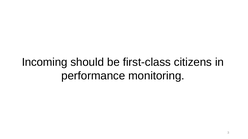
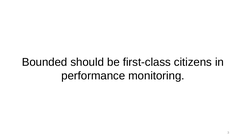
Incoming: Incoming -> Bounded (45, 62)
